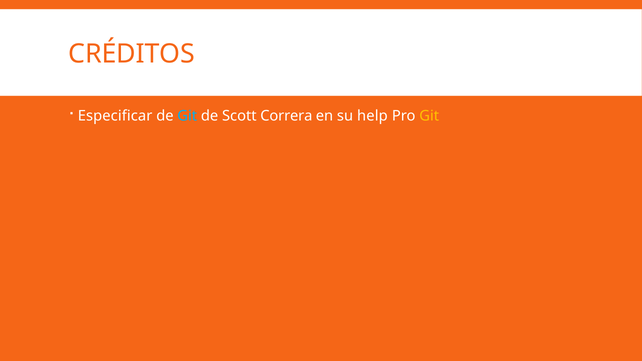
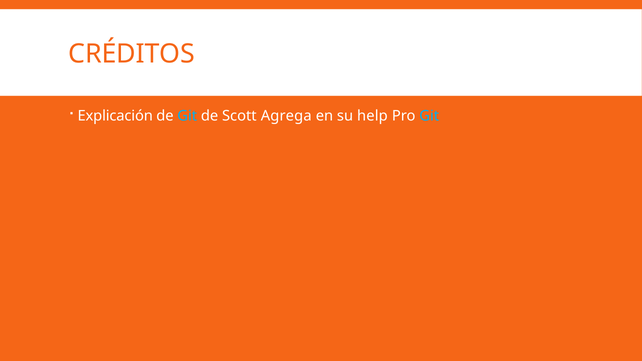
Especificar: Especificar -> Explicación (115, 116)
Correra: Correra -> Agrega (286, 116)
Git colour: yellow -> light blue (429, 116)
